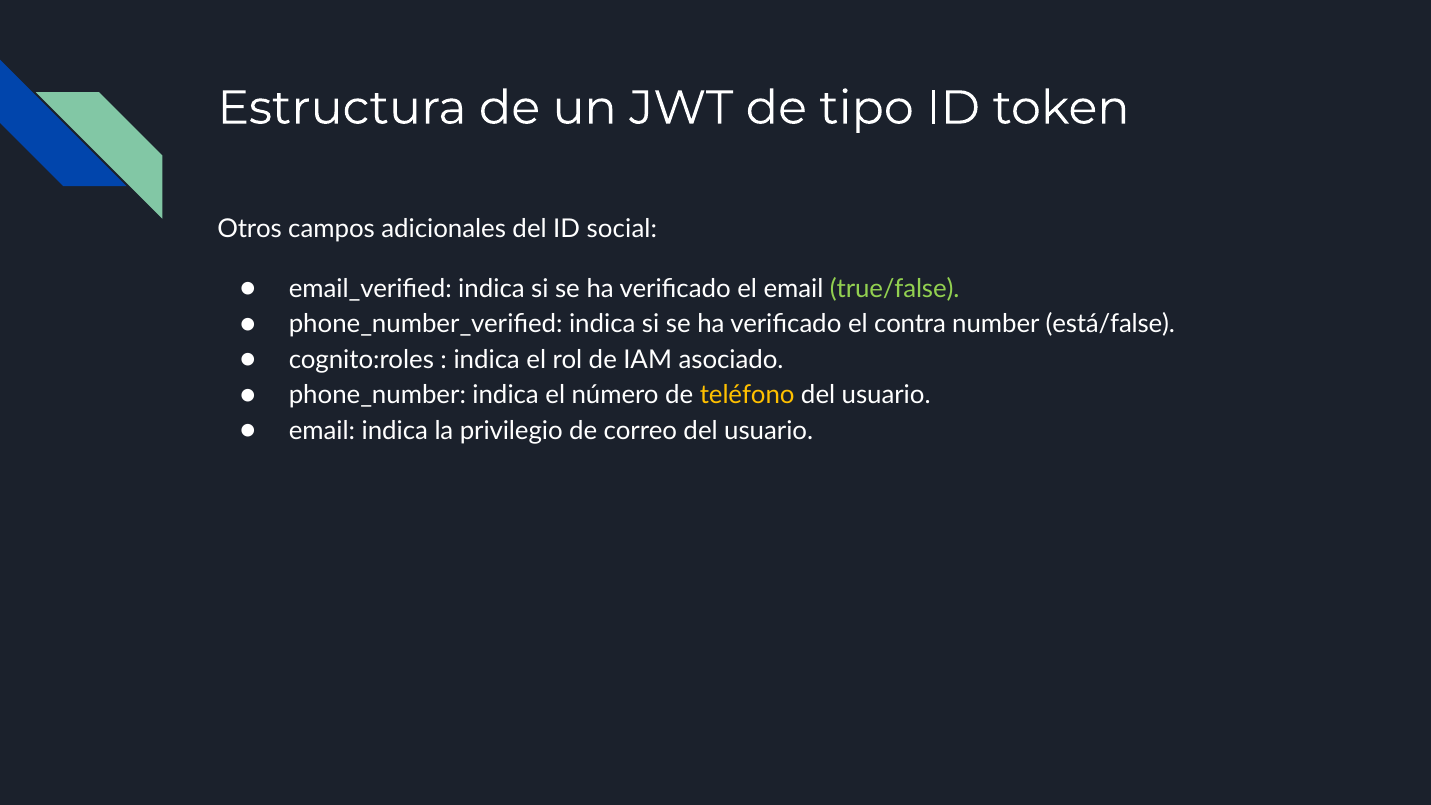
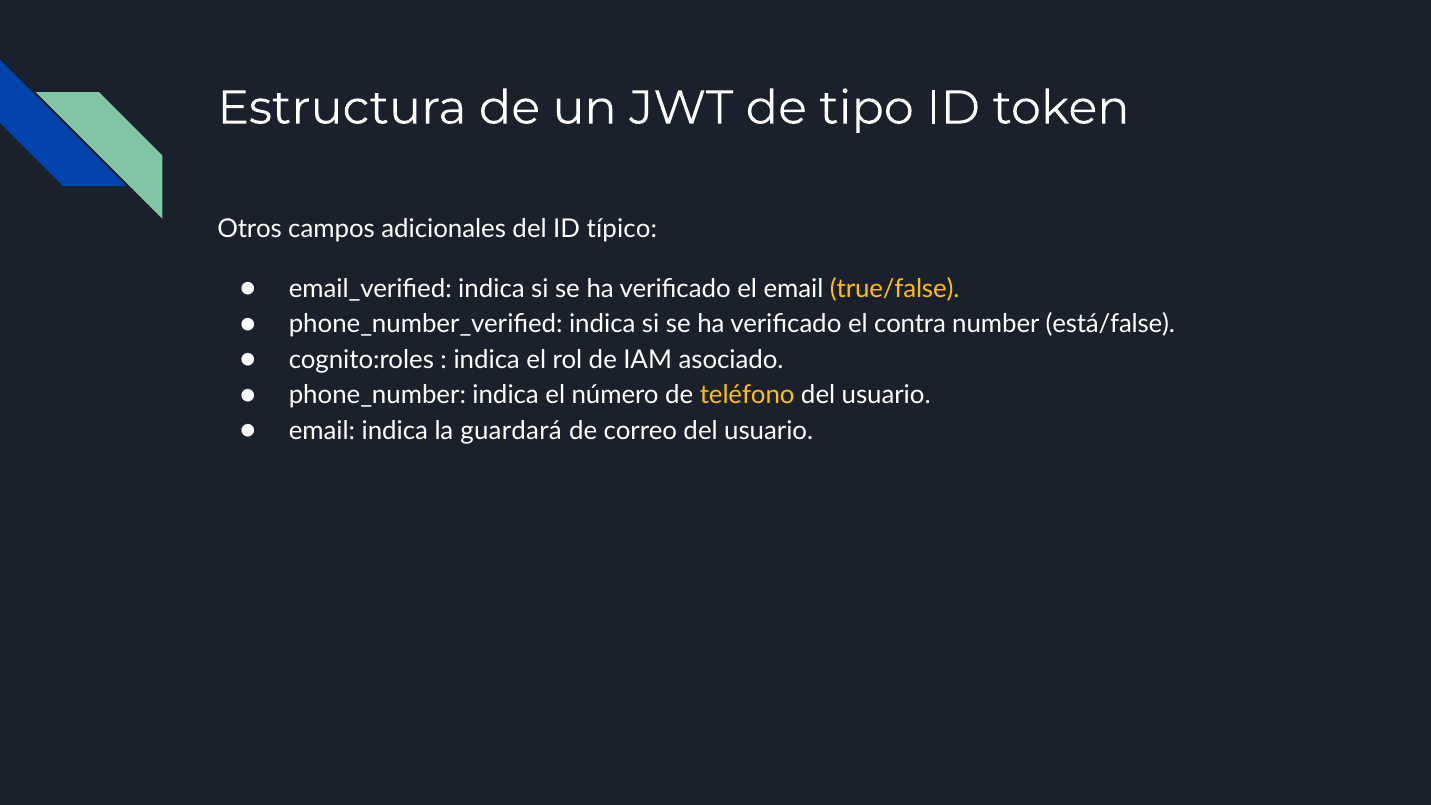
social: social -> típico (622, 229)
true/false colour: light green -> yellow (895, 289)
privilegio: privilegio -> guardará (511, 431)
